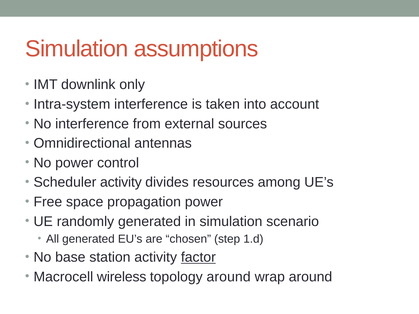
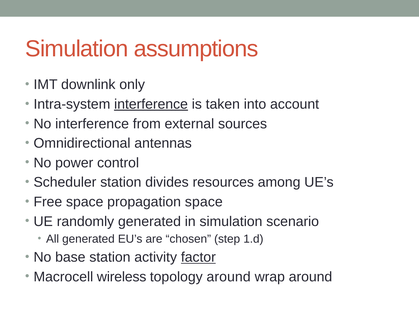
interference underline: none -> present (151, 104)
Scheduler activity: activity -> station (121, 183)
propagation power: power -> space (204, 202)
